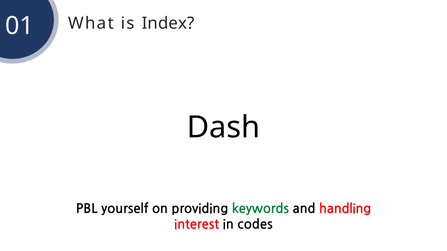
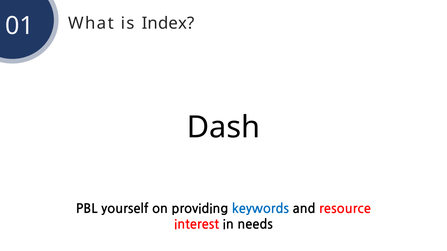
keywords colour: green -> blue (260, 209)
handling: handling -> resource (345, 209)
codes: codes -> needs (255, 225)
